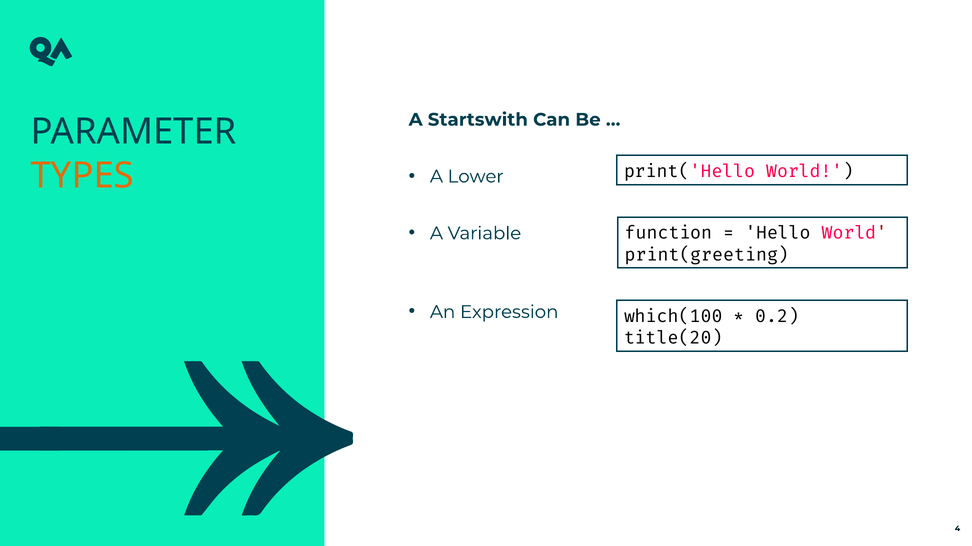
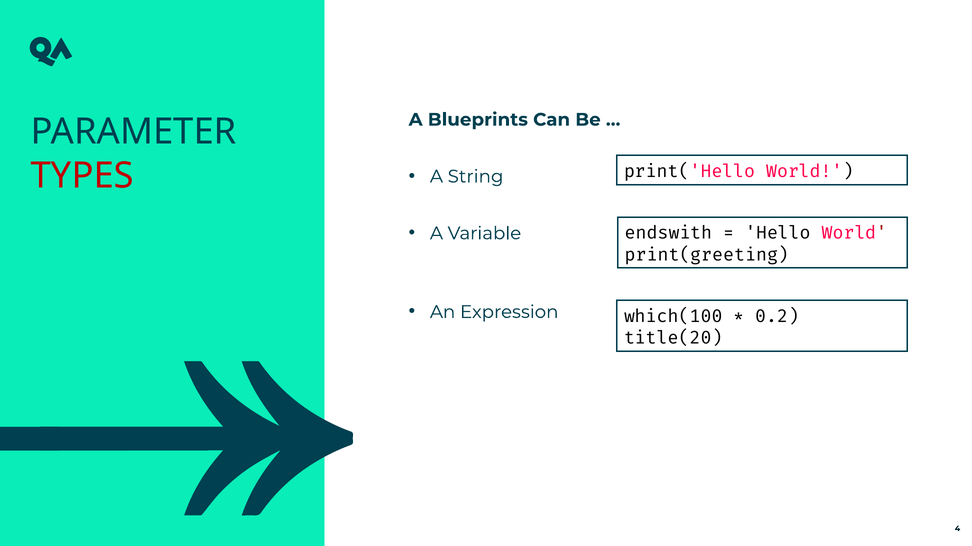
Startswith: Startswith -> Blueprints (478, 120)
TYPES colour: orange -> red (82, 176)
Lower: Lower -> String (476, 177)
function: function -> endswith (669, 233)
